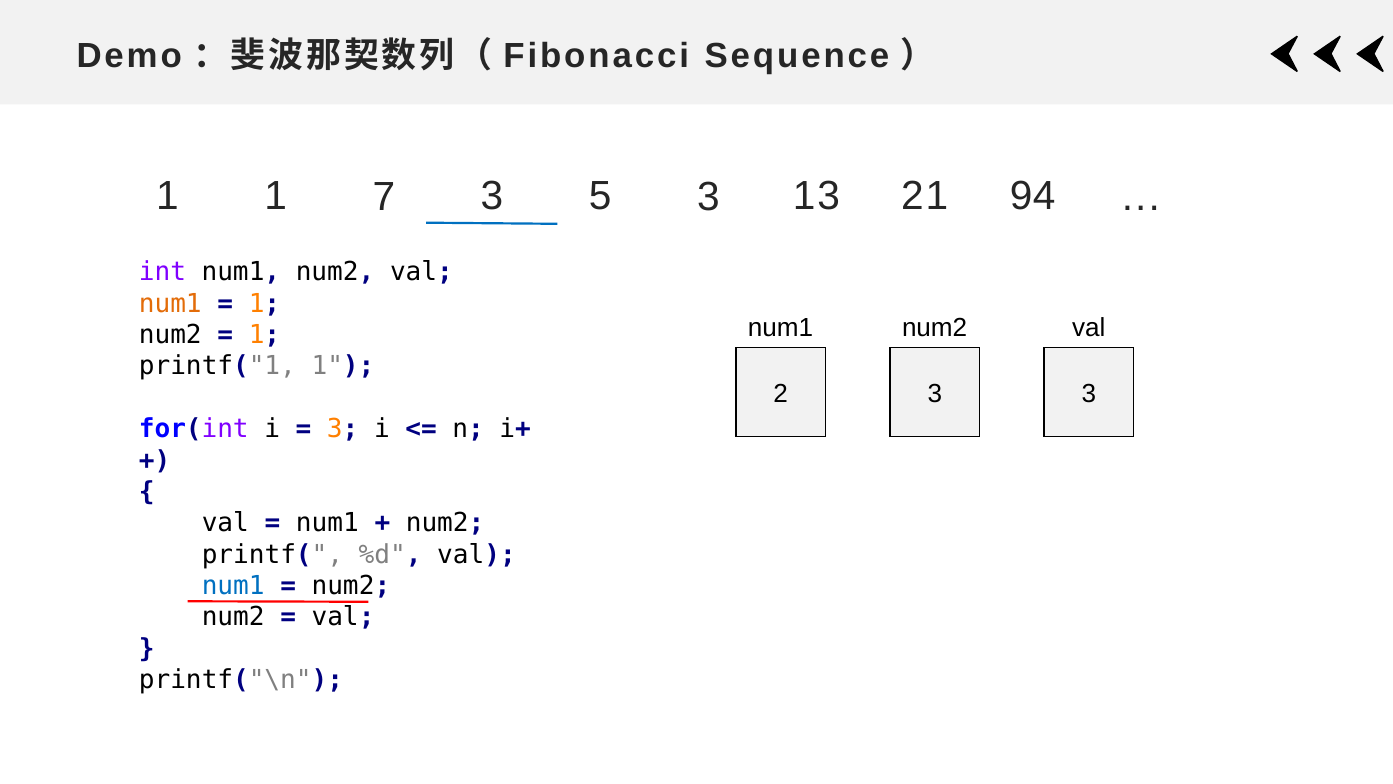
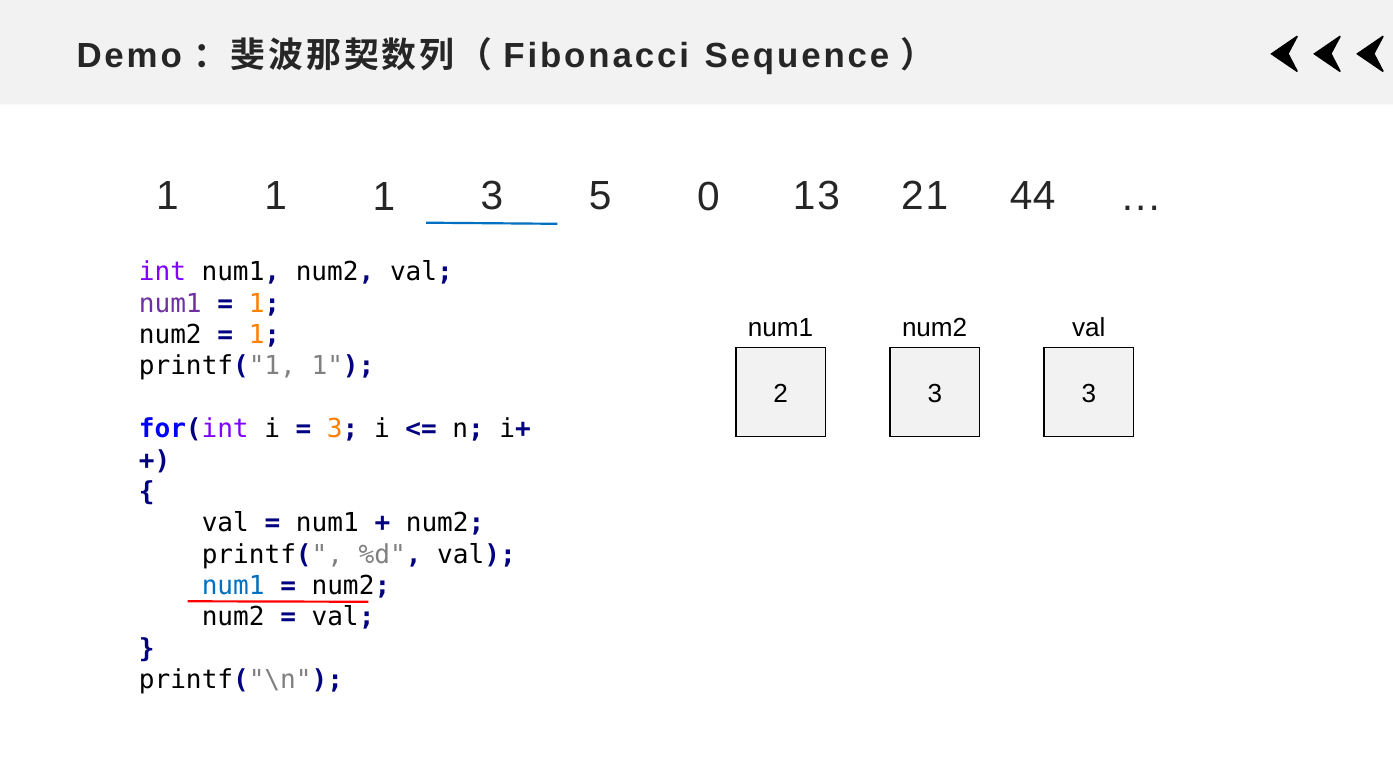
1 1 7: 7 -> 1 (384, 196)
5 3: 3 -> 0 (708, 196)
94: 94 -> 44 (1033, 196)
num1 colour: orange -> purple (170, 303)
